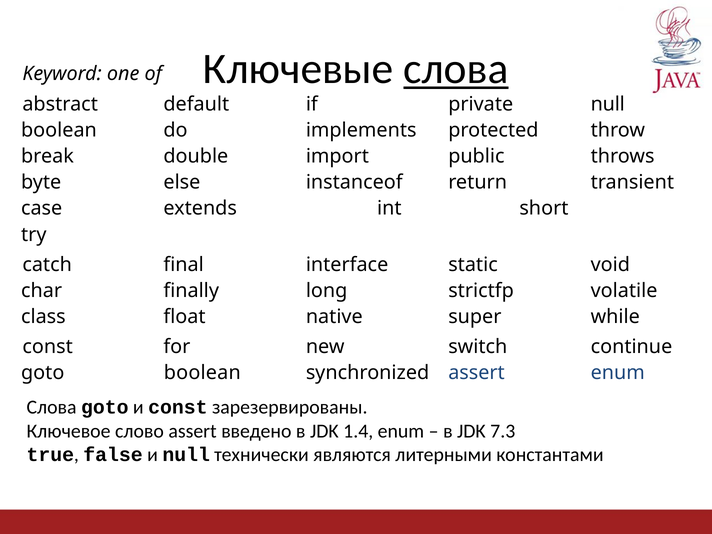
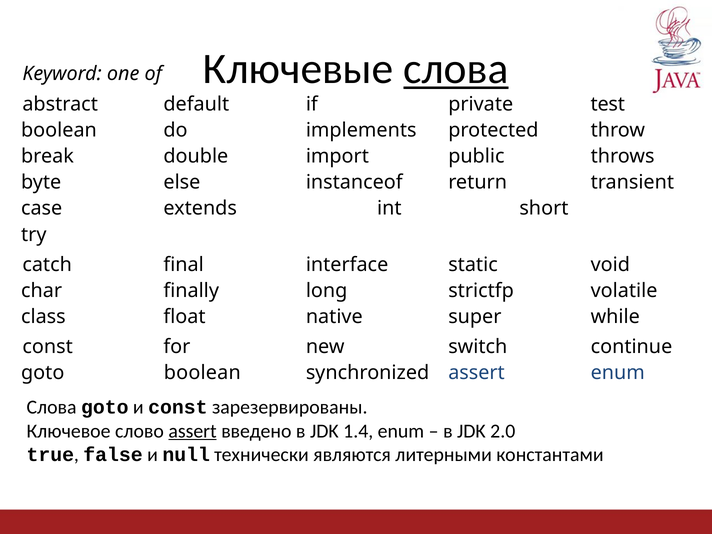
private null: null -> test (608, 104)
assert underline: none -> present (193, 431)
7.3: 7.3 -> 2.0 (503, 431)
